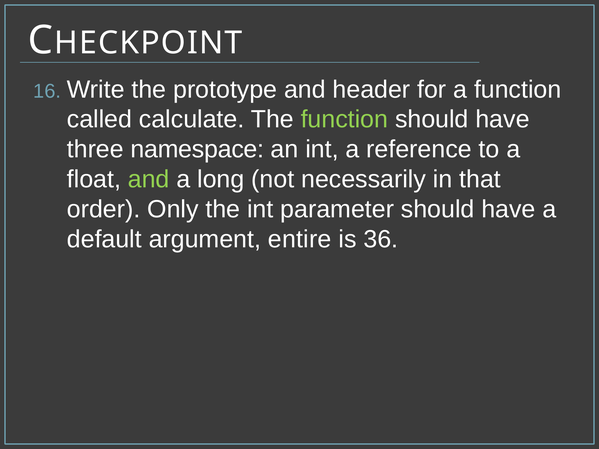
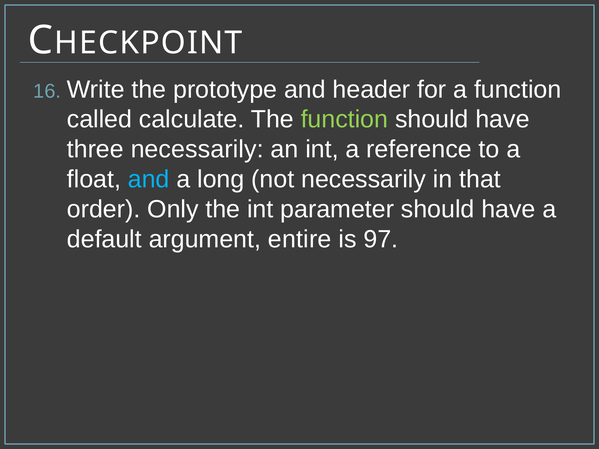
three namespace: namespace -> necessarily (197, 149)
and colour: light green -> light blue (149, 179)
36: 36 -> 97 (381, 239)
